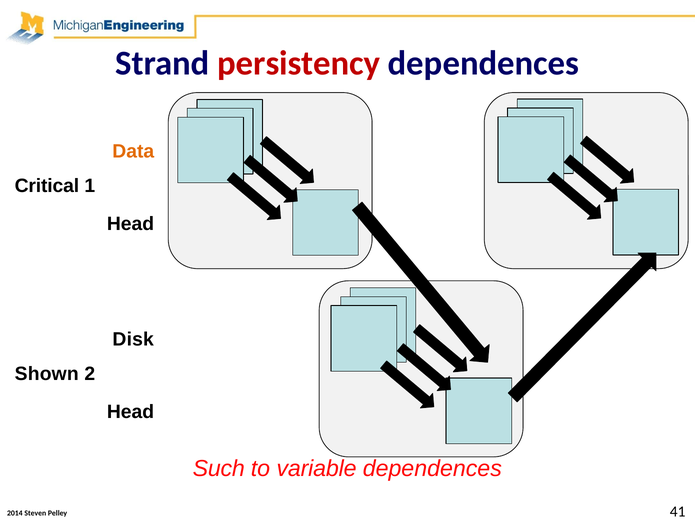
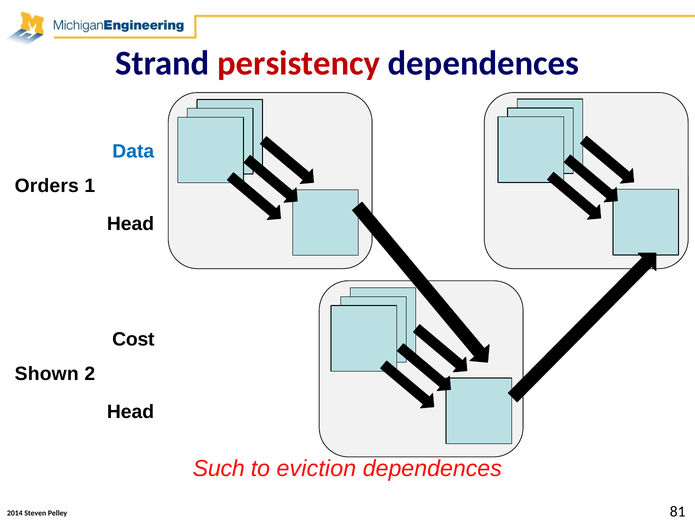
Data colour: orange -> blue (133, 151)
Critical: Critical -> Orders (47, 186)
Disk: Disk -> Cost (133, 340)
variable: variable -> eviction (316, 469)
41: 41 -> 81 (678, 512)
